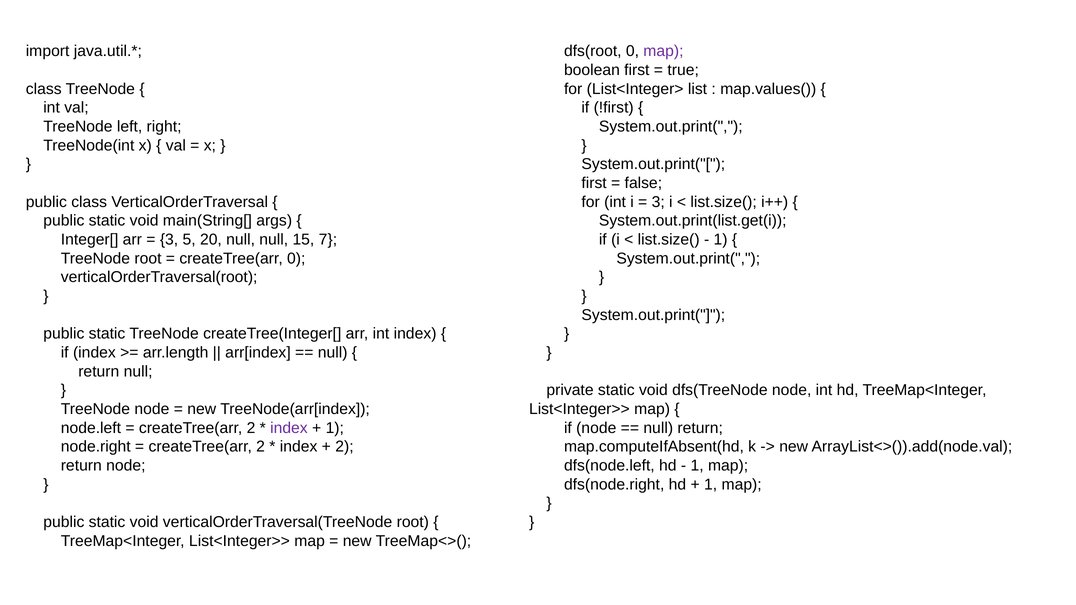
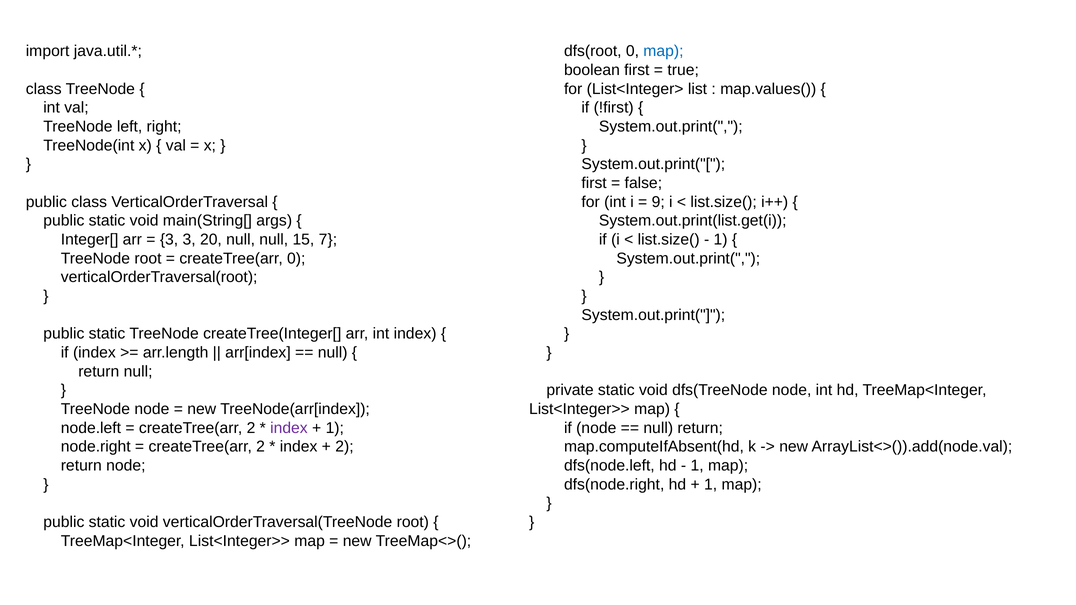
map colour: purple -> blue (663, 51)
3: 3 -> 9 (658, 202)
3 5: 5 -> 3 (189, 240)
